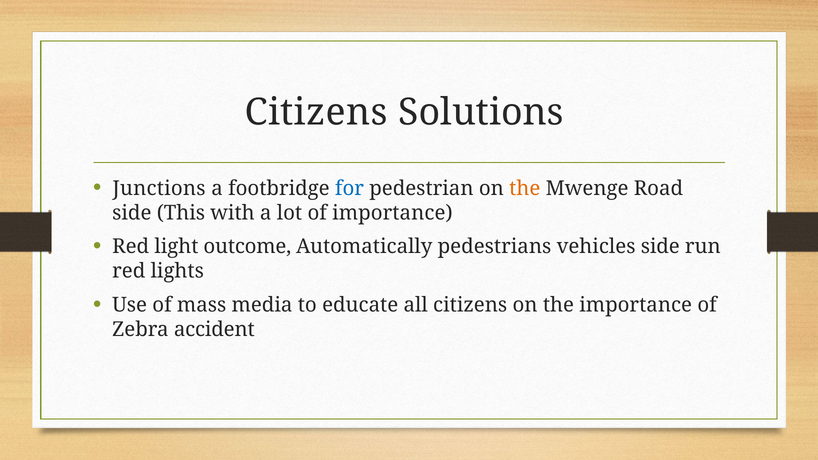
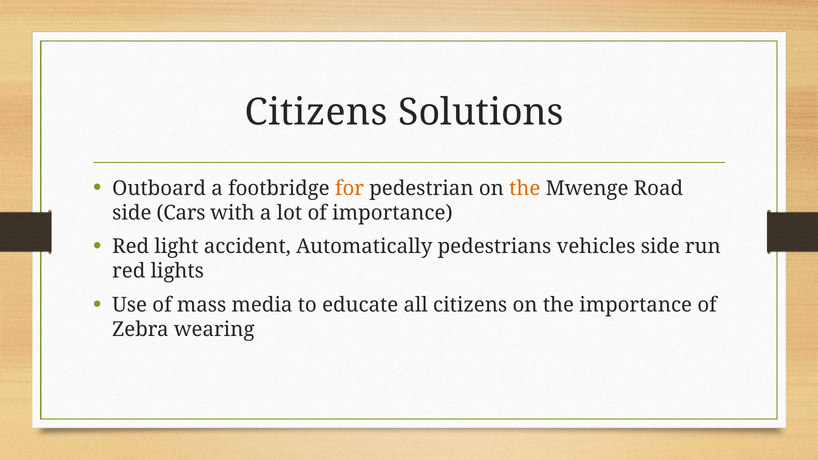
Junctions: Junctions -> Outboard (159, 188)
for colour: blue -> orange (349, 188)
This: This -> Cars (181, 213)
outcome: outcome -> accident (247, 247)
accident: accident -> wearing (214, 329)
